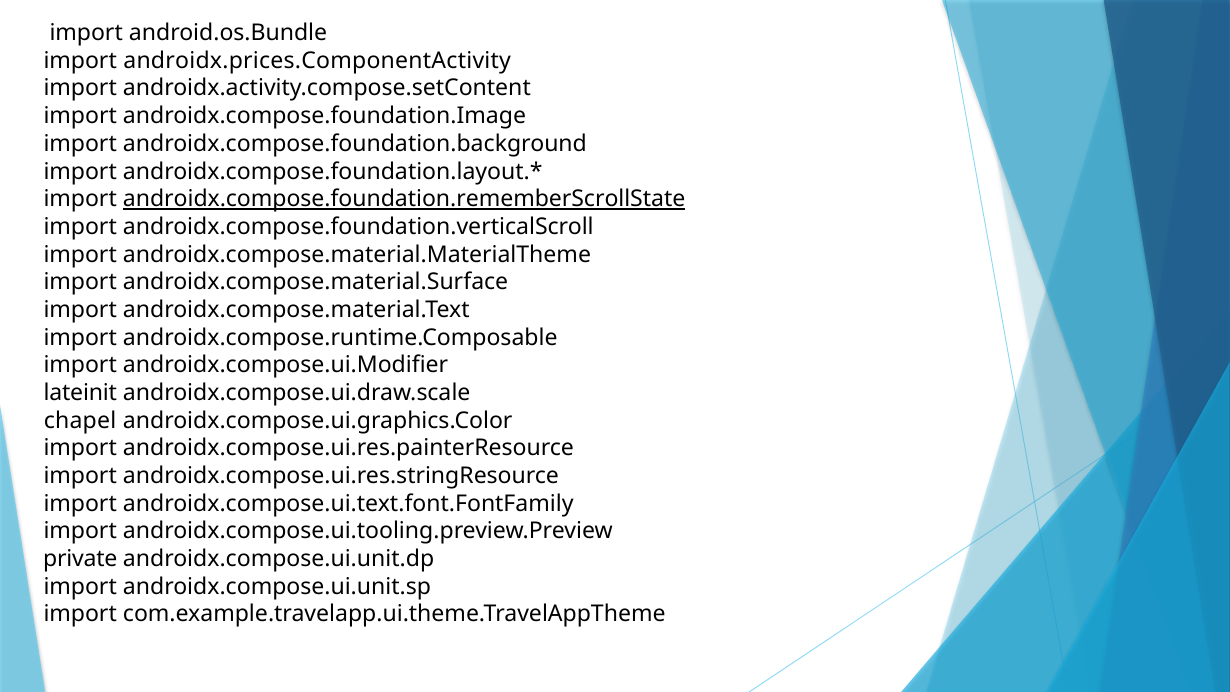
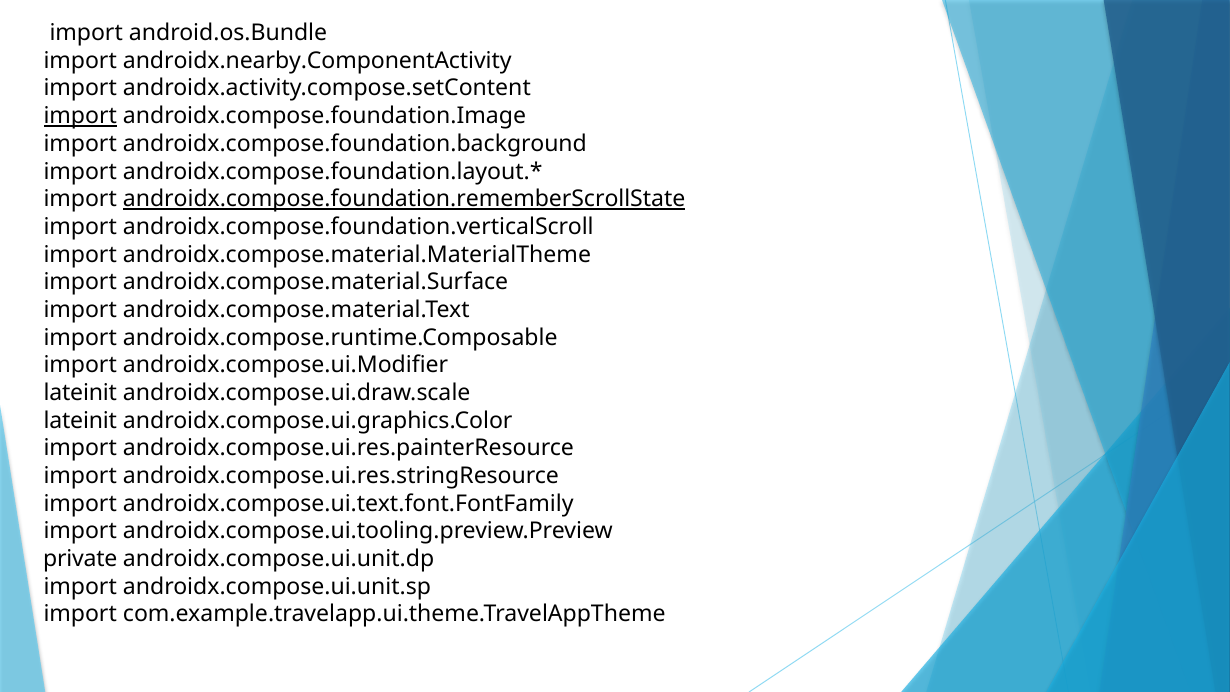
androidx.prices.ComponentActivity: androidx.prices.ComponentActivity -> androidx.nearby.ComponentActivity (317, 61)
import underline: none -> present (80, 116)
chapel: chapel -> lateinit (80, 420)
